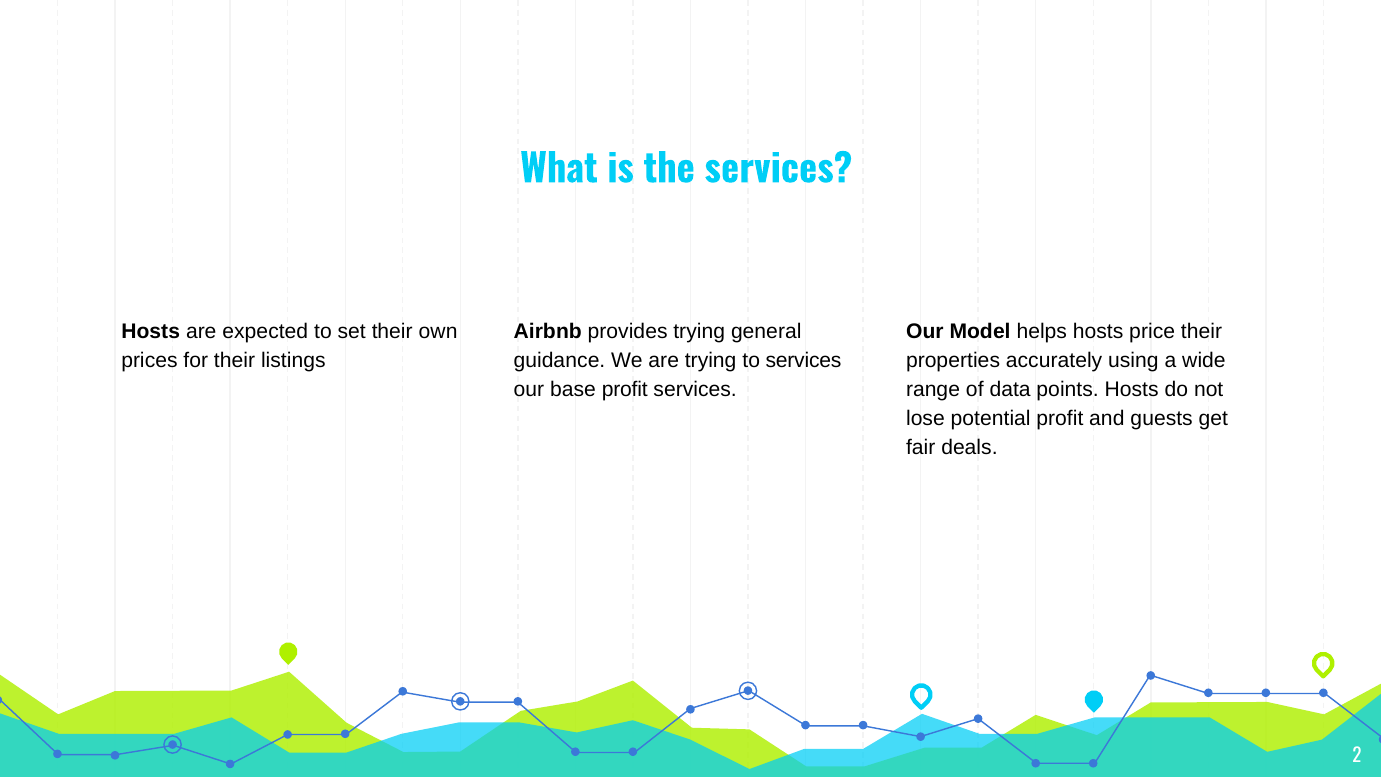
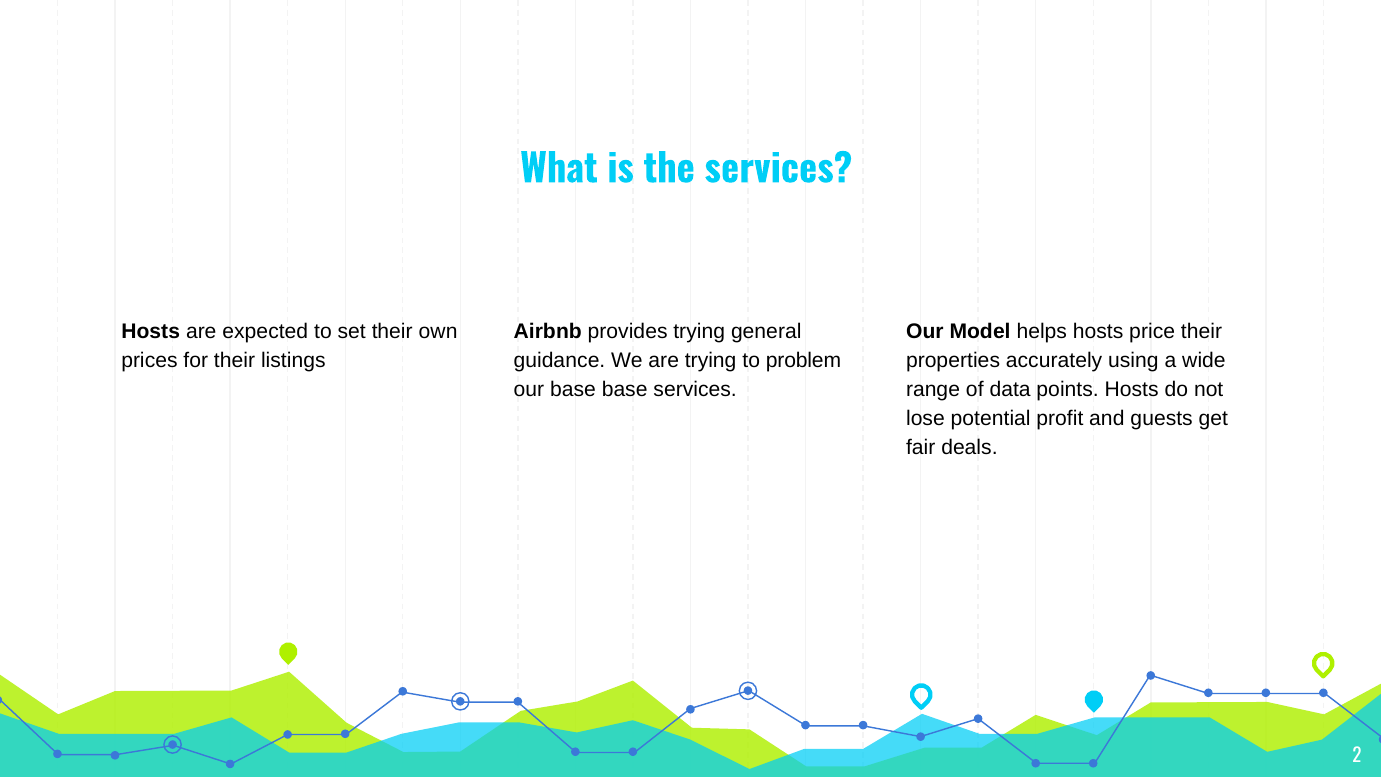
to services: services -> problem (803, 360)
base profit: profit -> base (625, 389)
